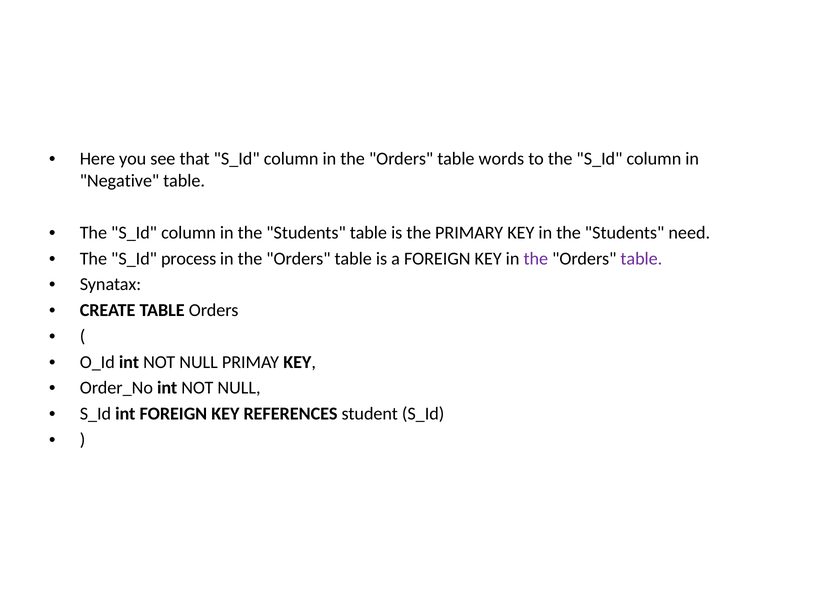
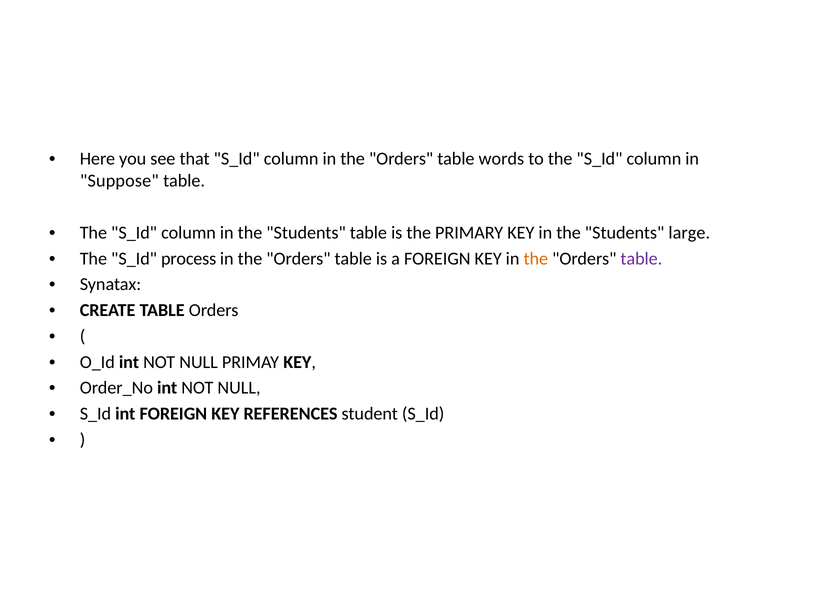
Negative: Negative -> Suppose (119, 181)
need: need -> large (689, 233)
the colour: purple -> orange (536, 258)
